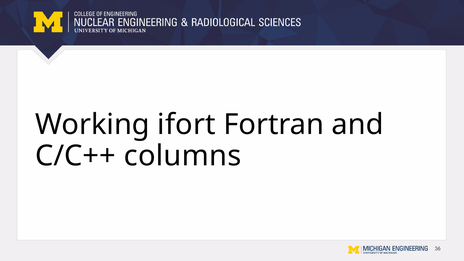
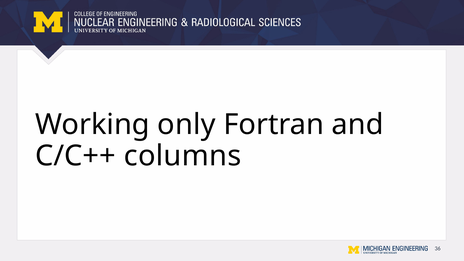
ifort: ifort -> only (187, 125)
